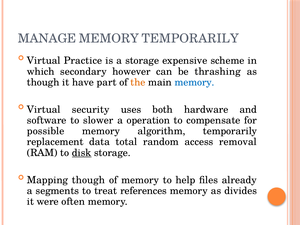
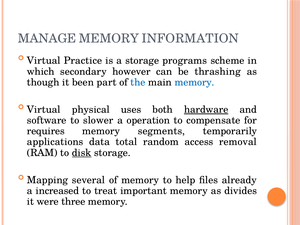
MEMORY TEMPORARILY: TEMPORARILY -> INFORMATION (190, 38)
expensive: expensive -> programs (185, 61)
have: have -> been (83, 82)
the colour: orange -> blue (138, 82)
security: security -> physical (91, 110)
hardware underline: none -> present (206, 110)
possible: possible -> requires (46, 131)
algorithm: algorithm -> segments (161, 131)
replacement: replacement -> applications (55, 142)
Mapping though: though -> several (89, 180)
segments: segments -> increased (57, 191)
references: references -> important (144, 191)
often: often -> three (73, 202)
